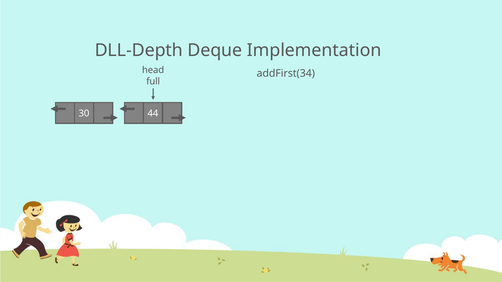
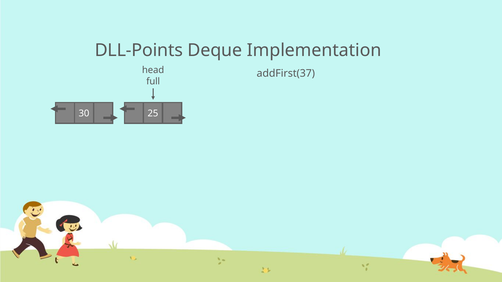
DLL-Depth: DLL-Depth -> DLL-Points (139, 50)
addFirst(34: addFirst(34 -> addFirst(37 (286, 73)
44: 44 -> 25 (153, 114)
